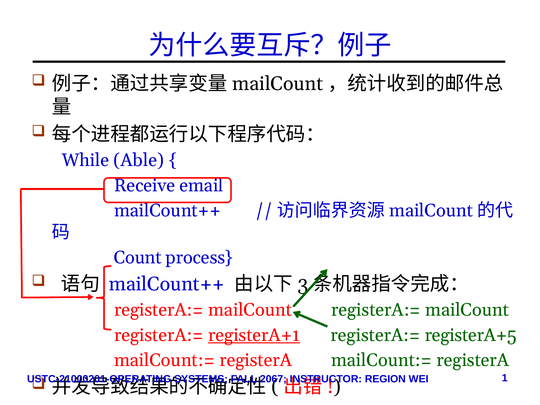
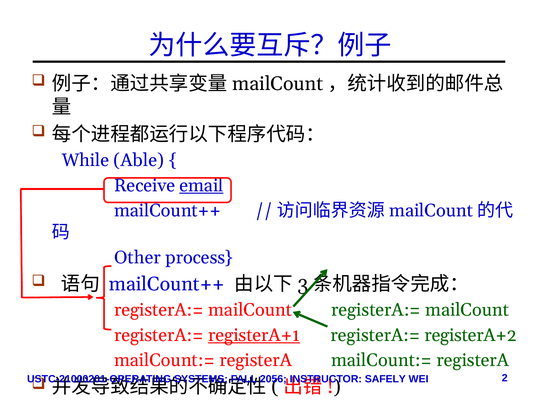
email underline: none -> present (201, 185)
Count: Count -> Other (138, 257)
registerA+5: registerA+5 -> registerA+2 (471, 335)
2067: 2067 -> 2056 (273, 379)
REGION: REGION -> SAFELY (385, 379)
1: 1 -> 2 (505, 378)
